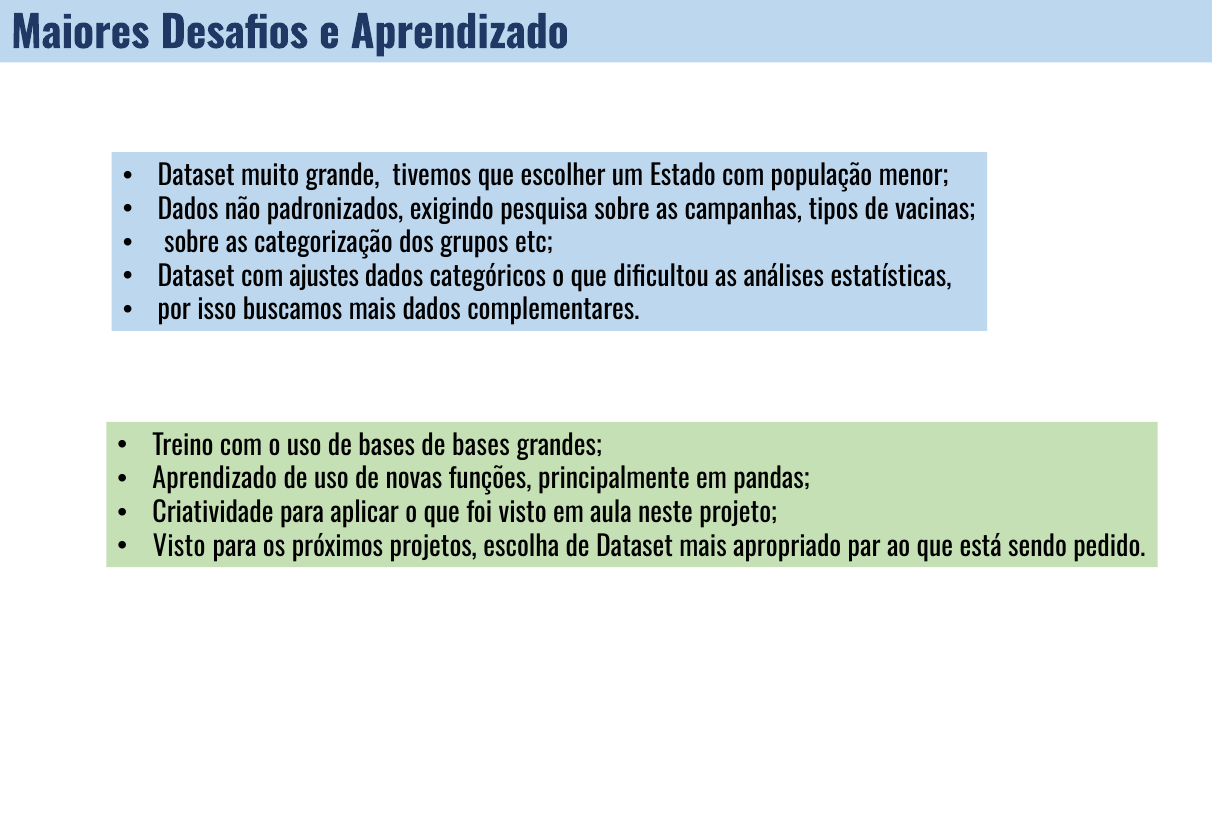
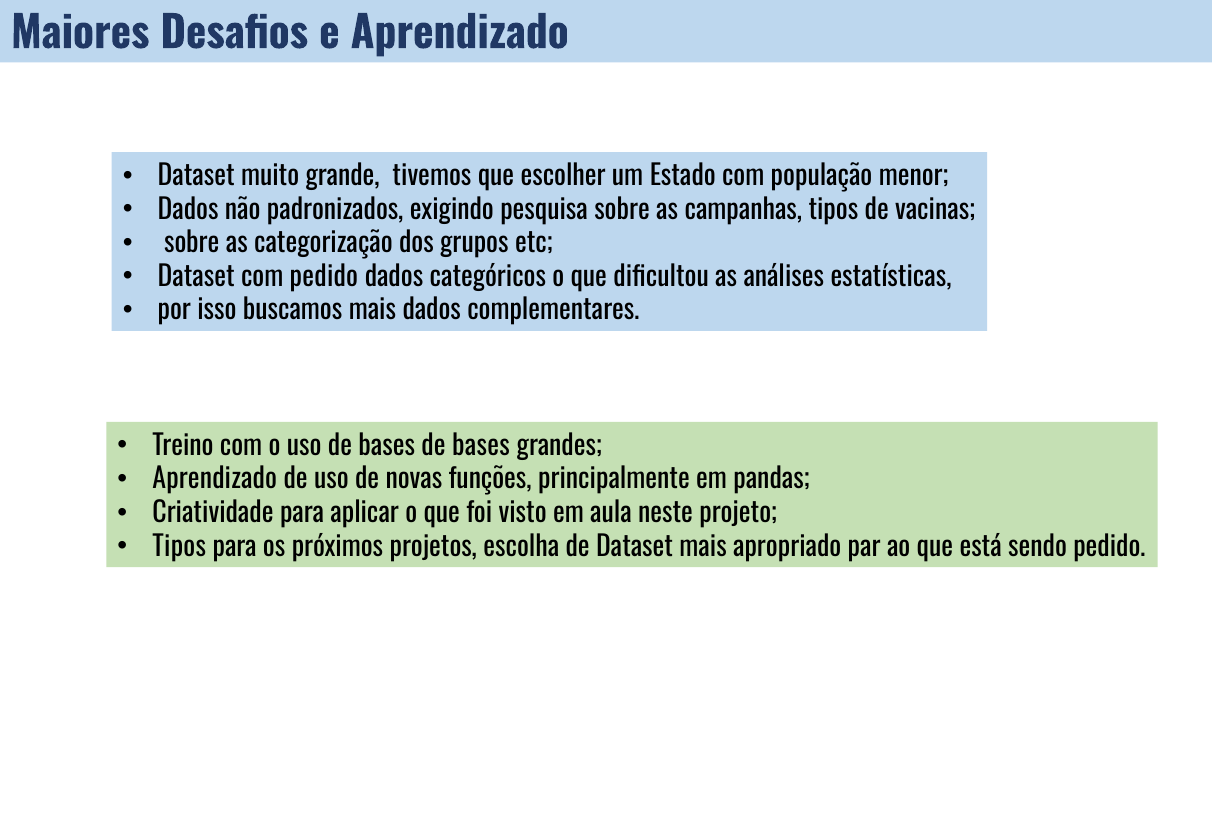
com ajustes: ajustes -> pedido (324, 277)
Visto: Visto -> Tipos (179, 547)
